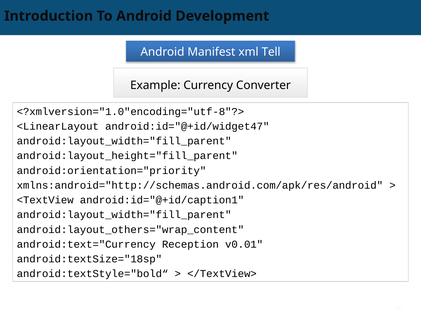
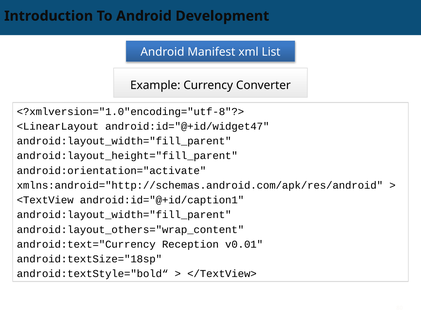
Tell: Tell -> List (271, 52)
android:orientation="priority: android:orientation="priority -> android:orientation="activate (111, 170)
